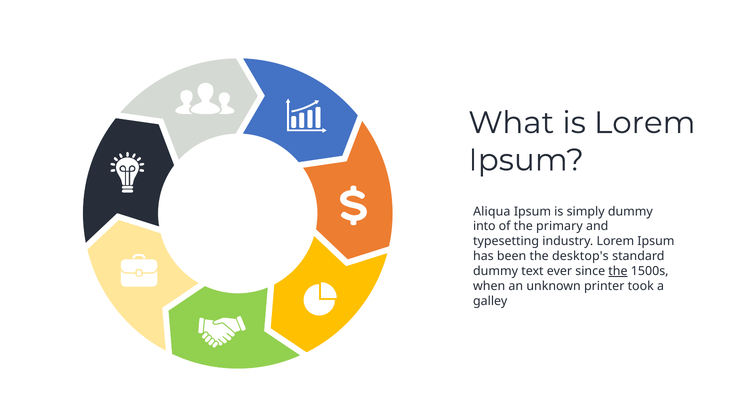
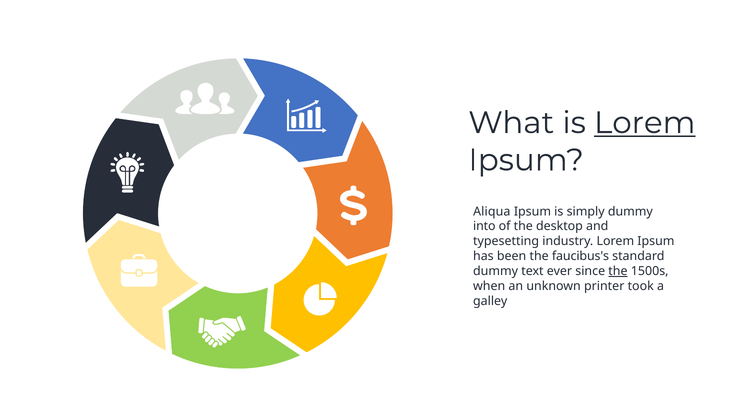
Lorem underline: none -> present (645, 123)
primary: primary -> desktop (560, 226)
desktop's: desktop's -> faucibus's (580, 256)
